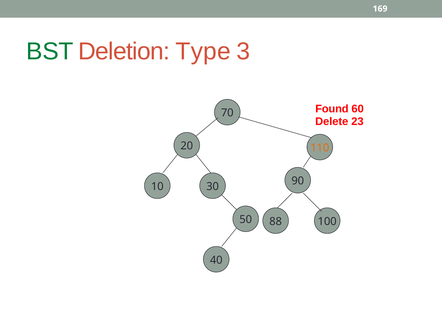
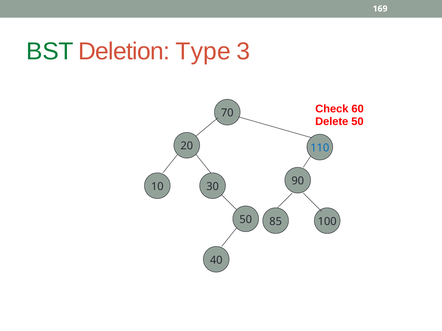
Found: Found -> Check (332, 109)
Delete 23: 23 -> 50 (357, 122)
110 colour: orange -> blue (320, 148)
88: 88 -> 85 (276, 222)
